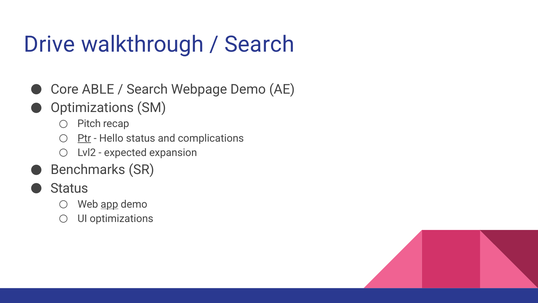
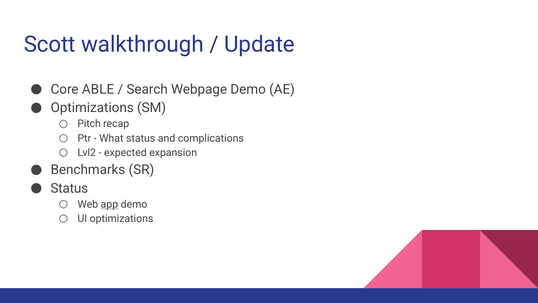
Drive: Drive -> Scott (50, 45)
Search: Search -> Update (260, 45)
Ptr underline: present -> none (84, 138)
Hello: Hello -> What (111, 138)
